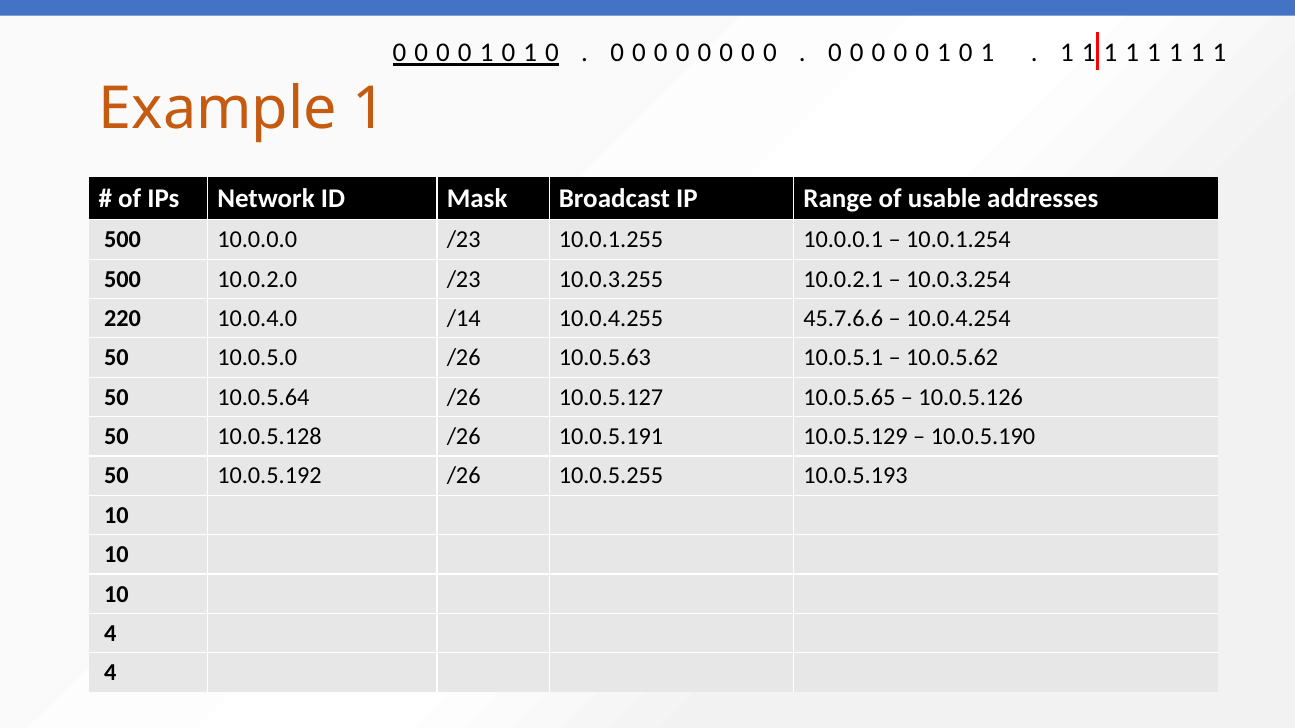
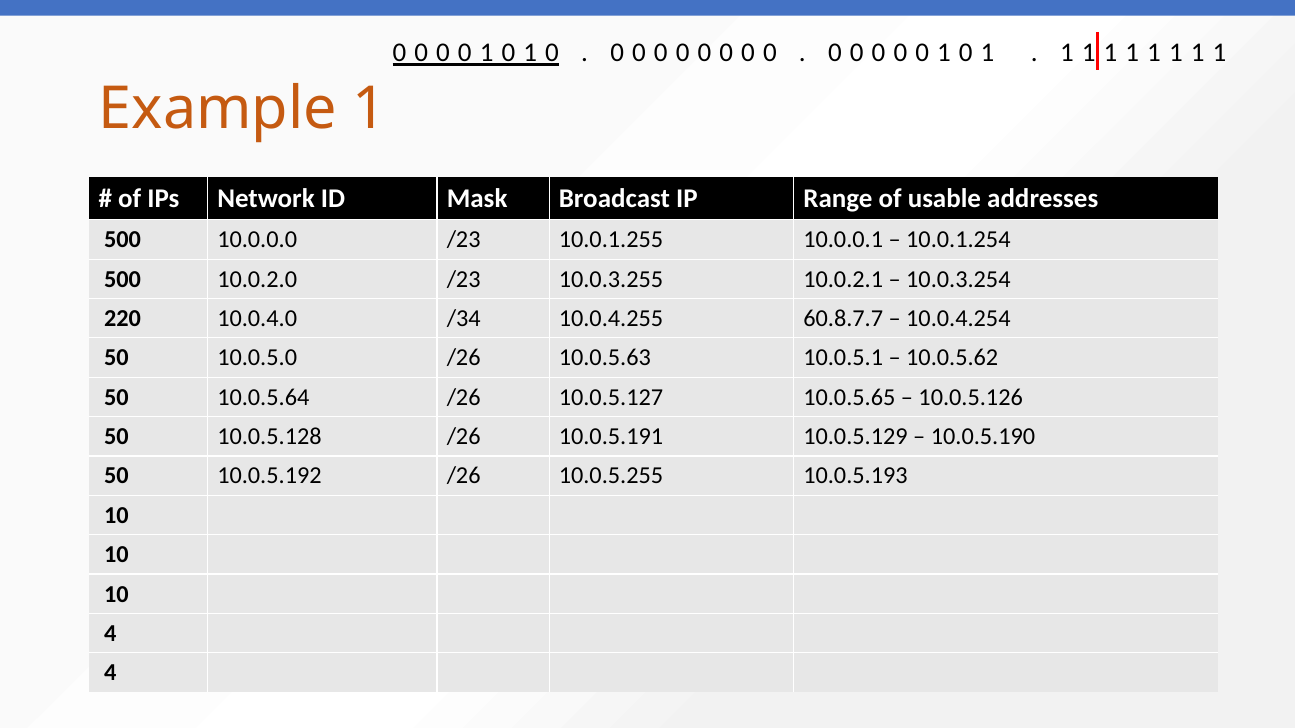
/14: /14 -> /34 (464, 319)
45.7.6.6: 45.7.6.6 -> 60.8.7.7 (843, 319)
